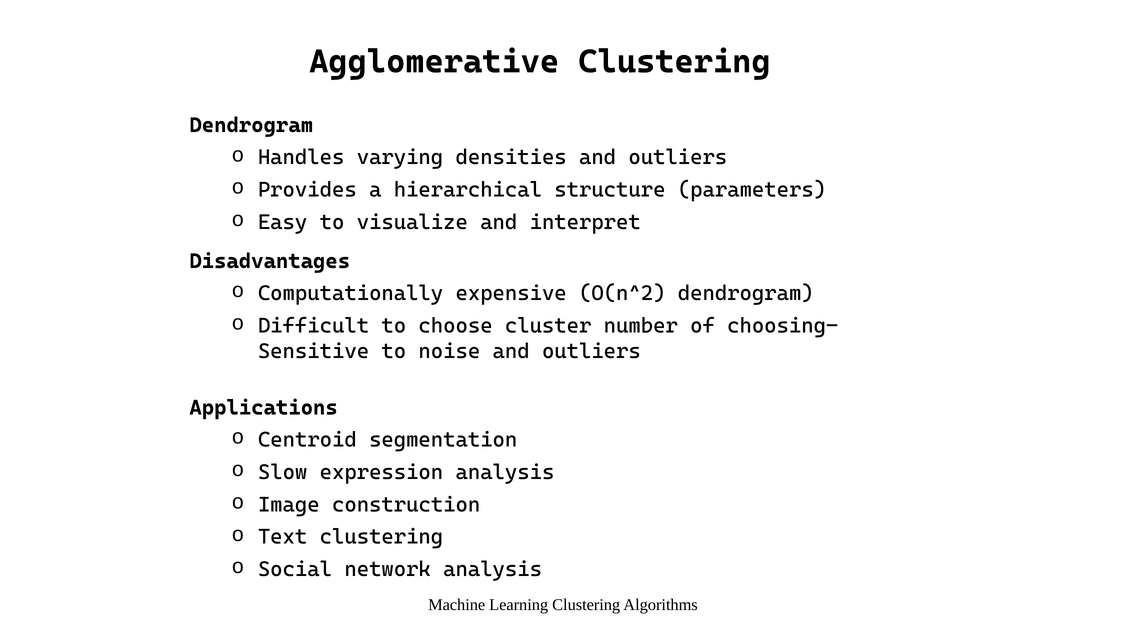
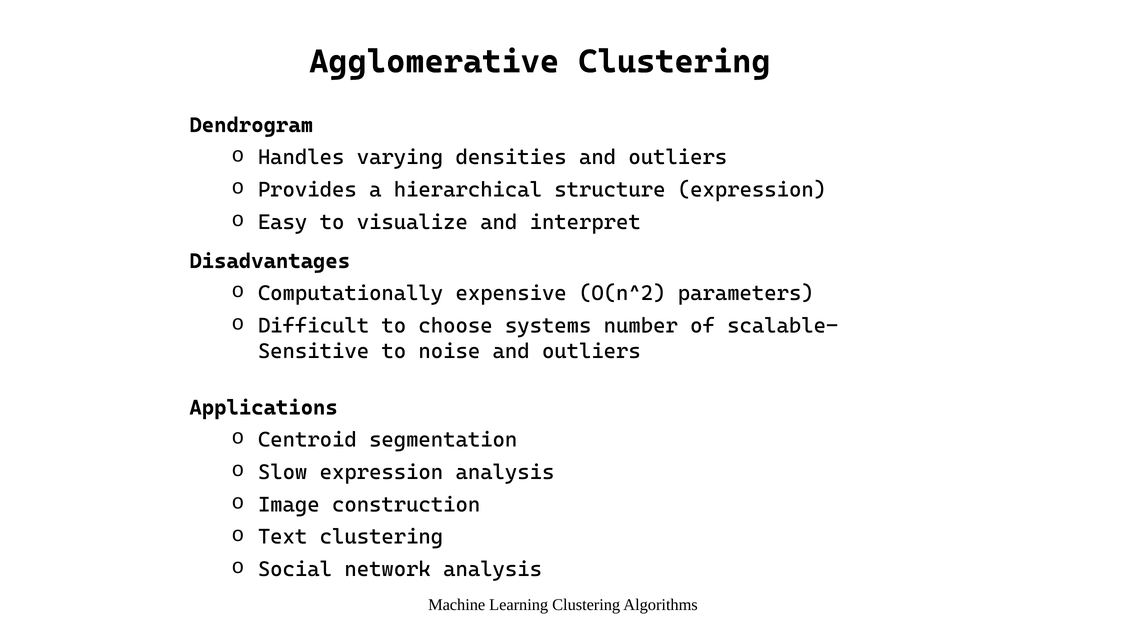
structure parameters: parameters -> expression (752, 190)
O(n^2 dendrogram: dendrogram -> parameters (746, 294)
cluster: cluster -> systems (548, 326)
choosing-: choosing- -> scalable- (783, 326)
